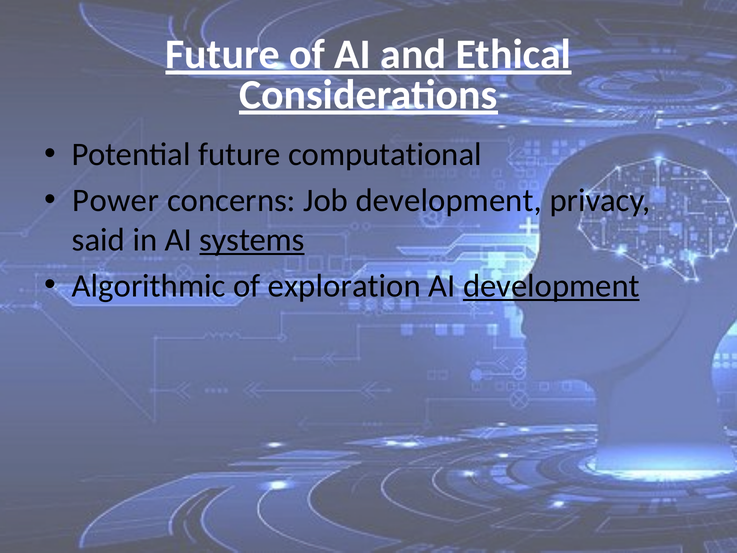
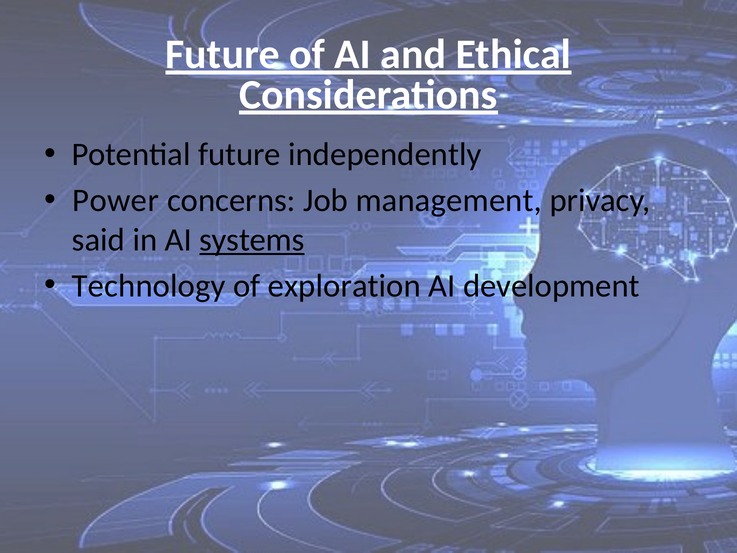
computational: computational -> independently (385, 155)
Job development: development -> management (449, 200)
Algorithmic: Algorithmic -> Technology (149, 286)
development underline: present -> none (551, 286)
